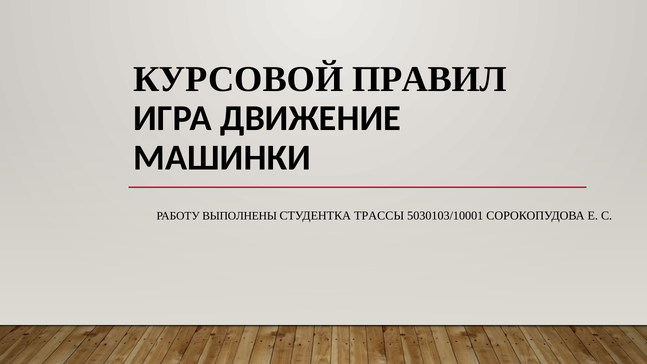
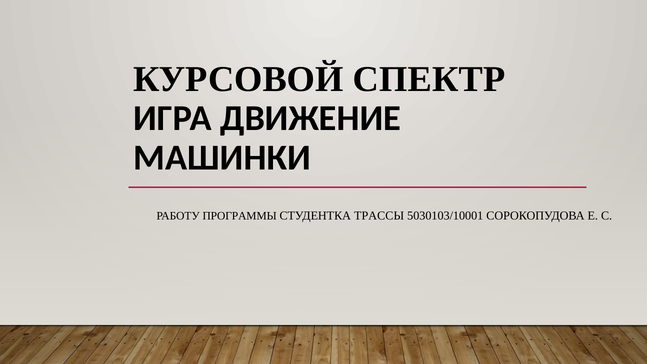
ПРАВИЛ: ПРАВИЛ -> СПЕКТР (429, 79)
ВЫПОЛНЕНЫ: ВЫПОЛНЕНЫ -> ПРОГРАММЫ (240, 216)
